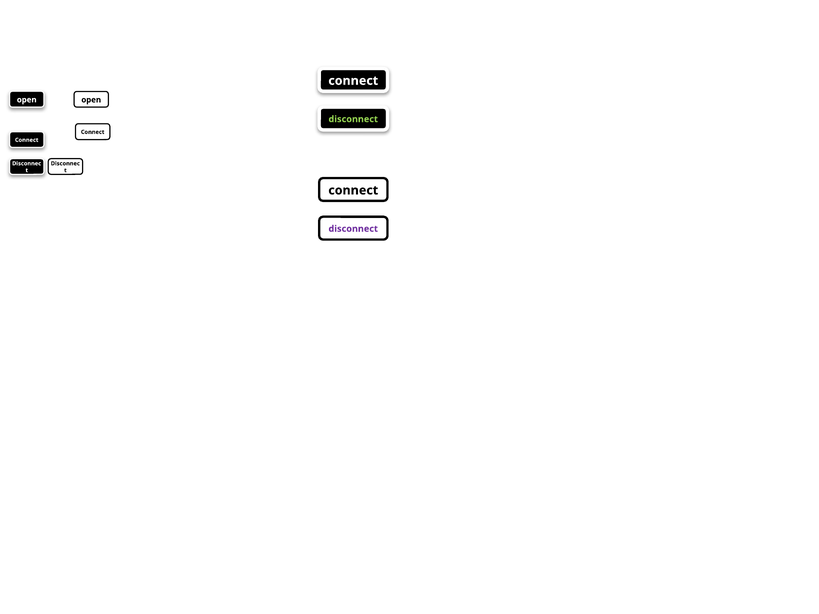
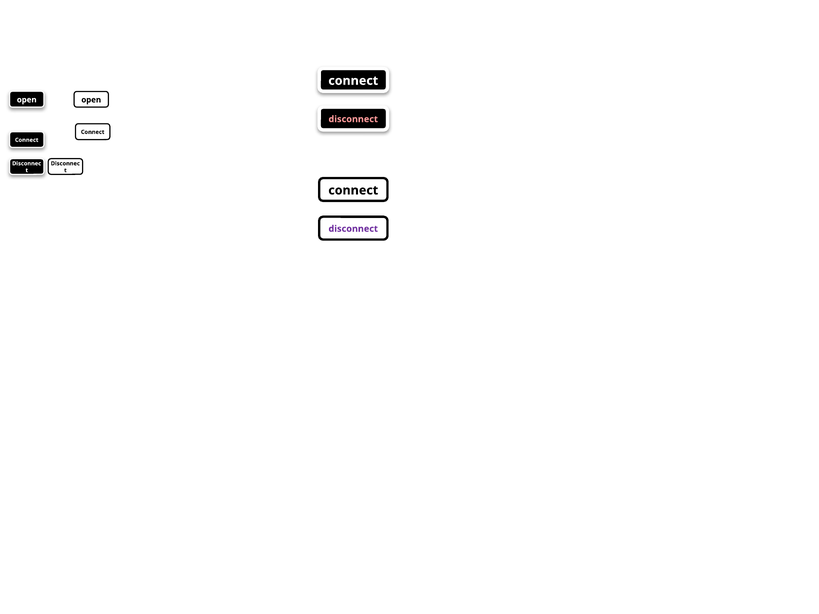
disconnect colour: light green -> pink (353, 119)
